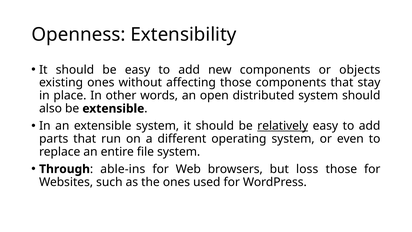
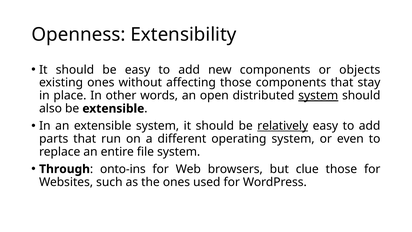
system underline: none -> present (318, 96)
able-ins: able-ins -> onto-ins (123, 169)
loss: loss -> clue (307, 169)
